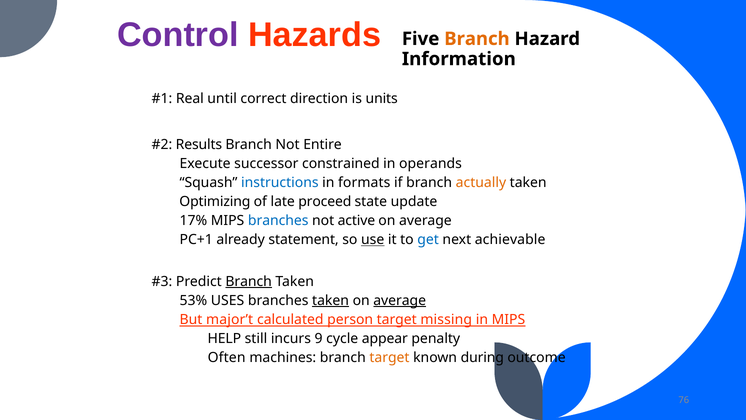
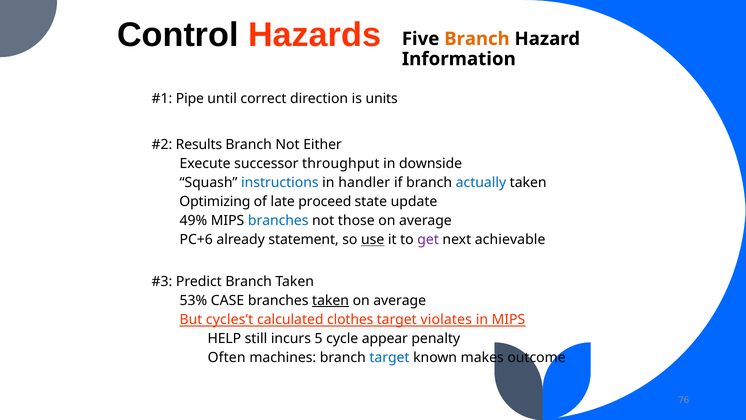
Control colour: purple -> black (178, 35)
Real: Real -> Pipe (190, 99)
Entire: Entire -> Either (323, 145)
constrained: constrained -> throughput (341, 164)
operands: operands -> downside (431, 164)
formats: formats -> handler (364, 183)
actually colour: orange -> blue (481, 183)
17%: 17% -> 49% (193, 220)
active: active -> those (356, 220)
PC+1: PC+1 -> PC+6 (196, 239)
get colour: blue -> purple (428, 239)
Branch underline: present -> none (249, 281)
USES: USES -> CASE (228, 300)
average underline: present -> none (400, 300)
major’t: major’t -> cycles’t (230, 319)
person: person -> clothes (350, 319)
missing: missing -> violates (446, 319)
9: 9 -> 5 (319, 338)
target colour: orange -> blue (389, 357)
during: during -> makes (482, 357)
